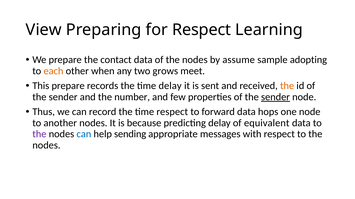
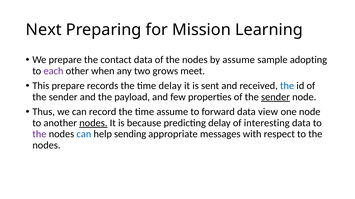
View: View -> Next (44, 30)
for Respect: Respect -> Mission (201, 30)
each colour: orange -> purple (53, 71)
the colour: orange -> blue (287, 86)
number: number -> payload (132, 97)
time respect: respect -> assume (172, 112)
hops: hops -> view (268, 112)
nodes underline: none -> present (93, 123)
equivalent: equivalent -> interesting (267, 123)
